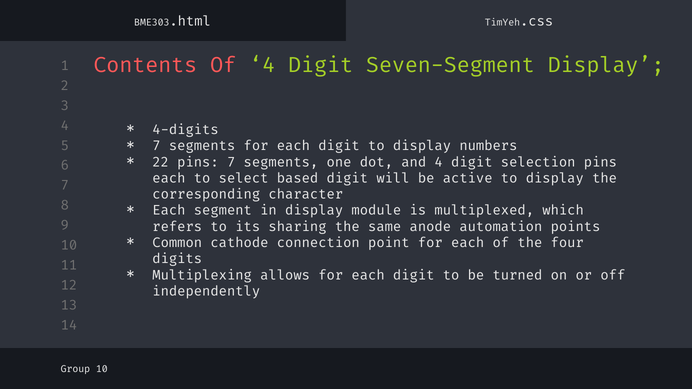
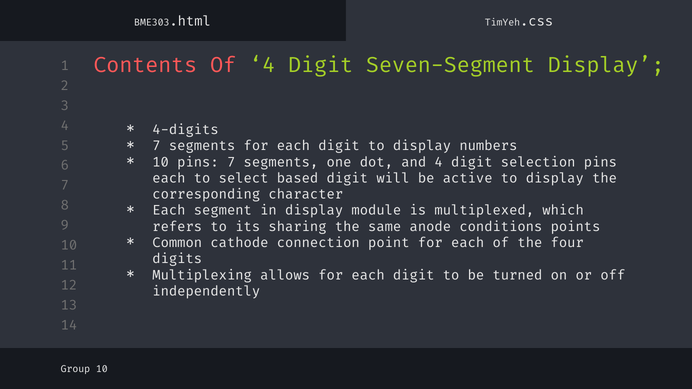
22: 22 -> 10 (161, 162)
automation: automation -> conditions (501, 227)
